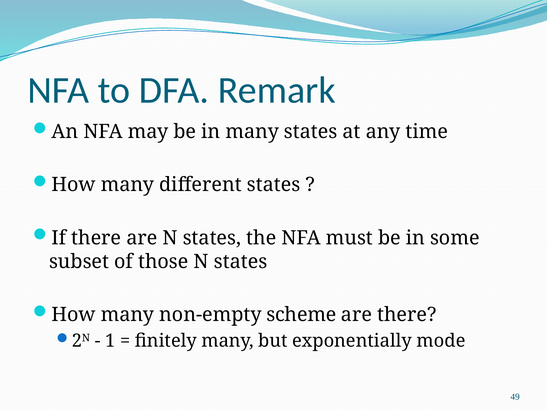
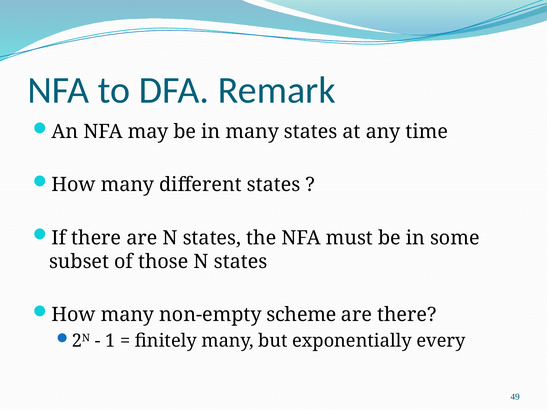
mode: mode -> every (441, 341)
